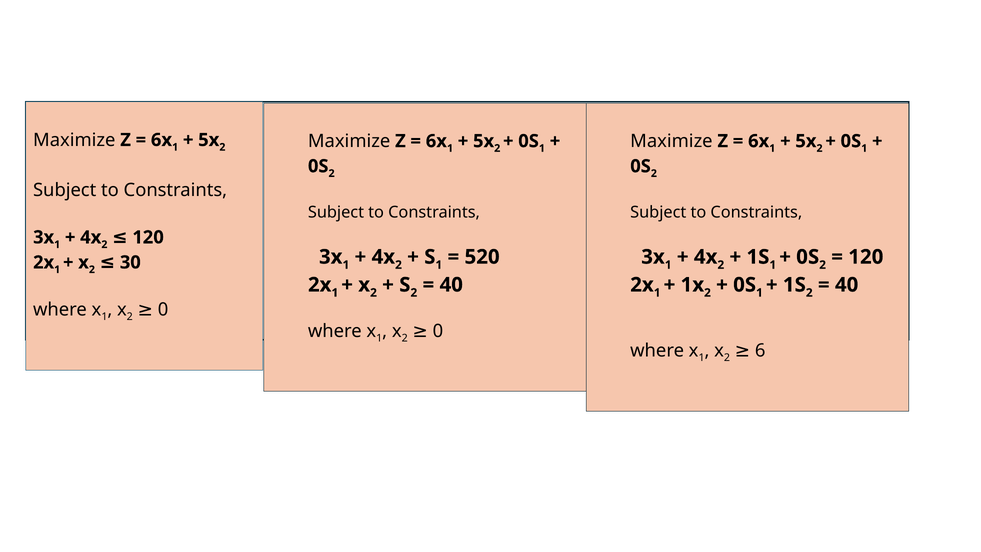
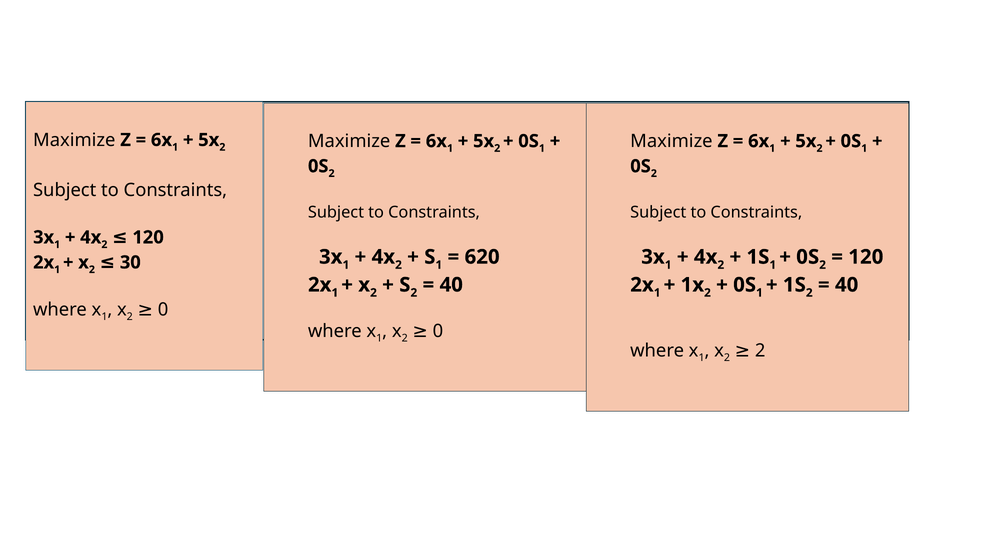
520: 520 -> 620 (482, 257)
6: 6 -> 2 (760, 351)
